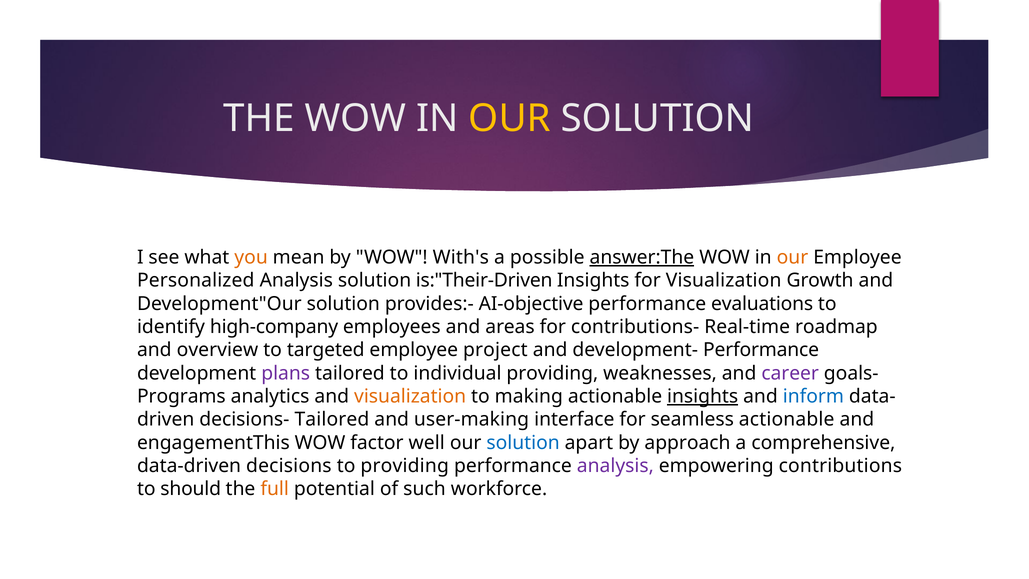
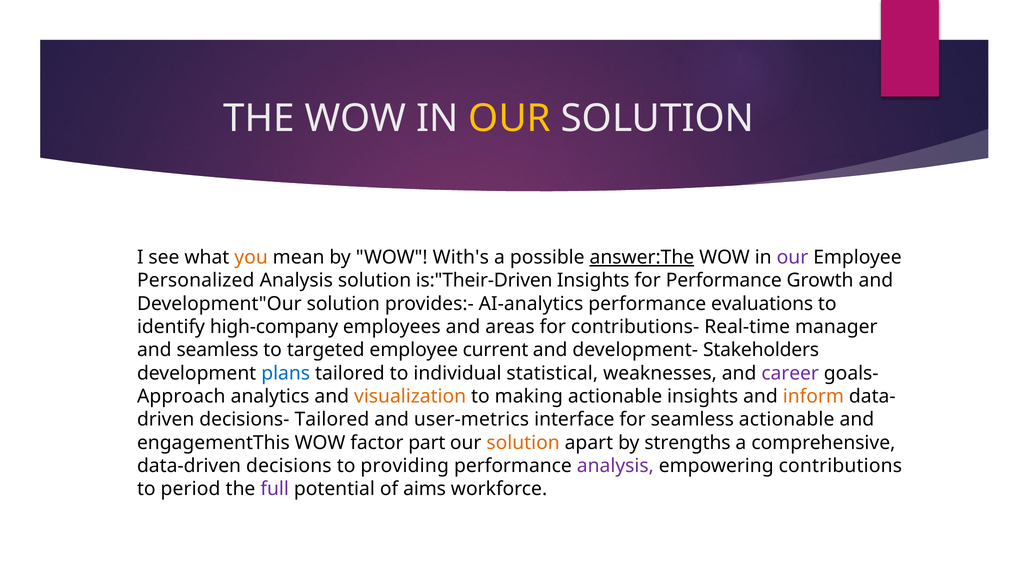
our colour: orange -> purple (792, 257)
for Visualization: Visualization -> Performance (724, 280)
AI-objective: AI-objective -> AI-analytics (531, 304)
roadmap: roadmap -> manager (836, 327)
and overview: overview -> seamless (218, 350)
project: project -> current (496, 350)
development- Performance: Performance -> Stakeholders (761, 350)
plans colour: purple -> blue (286, 373)
individual providing: providing -> statistical (552, 373)
Programs: Programs -> Approach (181, 396)
insights underline: present -> none (703, 396)
inform colour: blue -> orange (813, 396)
user-making: user-making -> user-metrics (471, 419)
well: well -> part (427, 443)
solution colour: blue -> orange (523, 443)
approach: approach -> strengths (688, 443)
should: should -> period (191, 489)
full colour: orange -> purple (275, 489)
such: such -> aims (425, 489)
